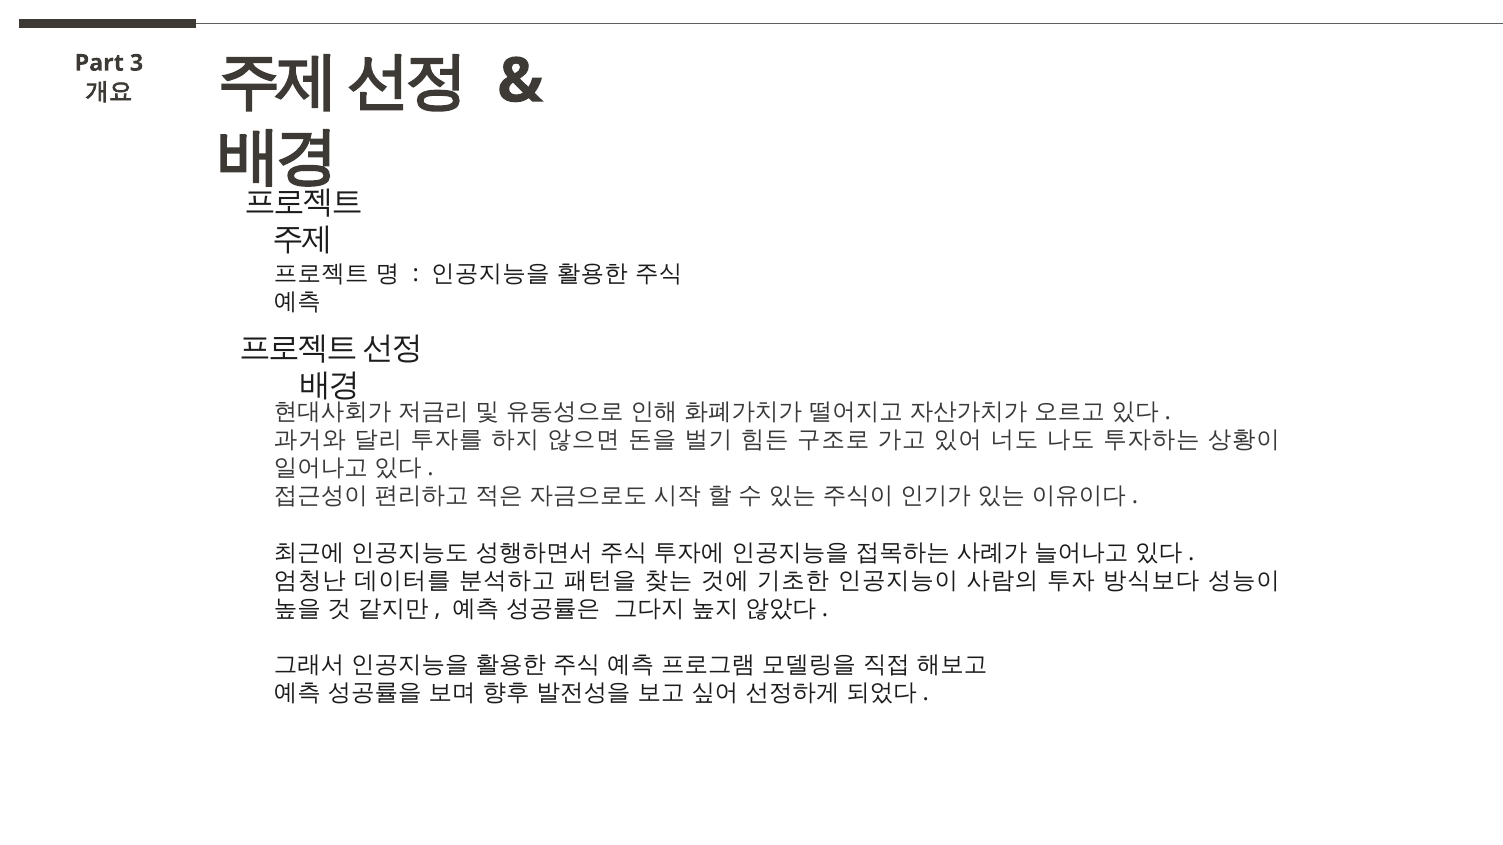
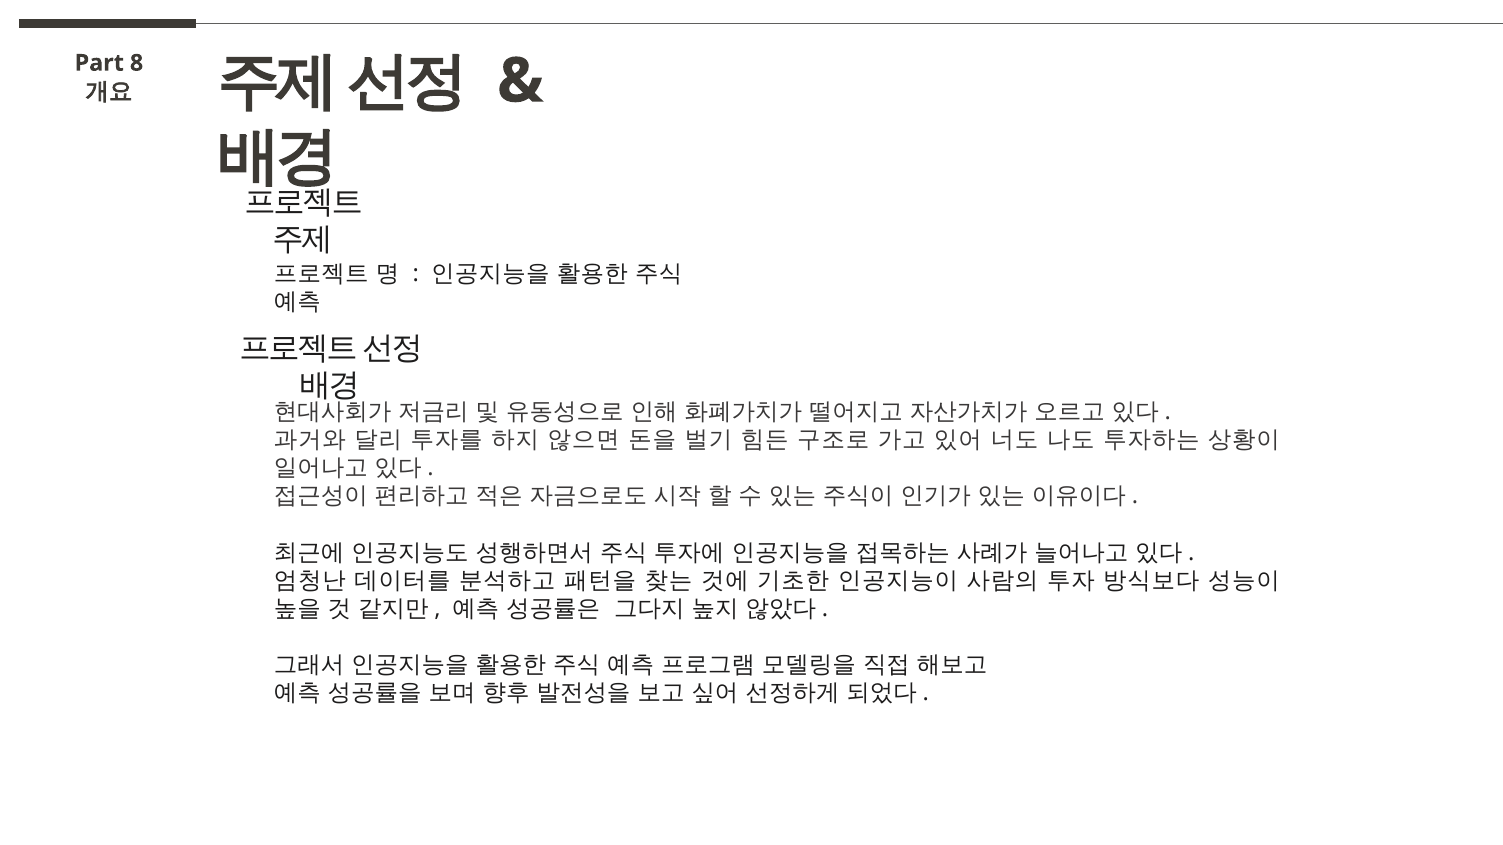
3: 3 -> 8 (137, 63)
